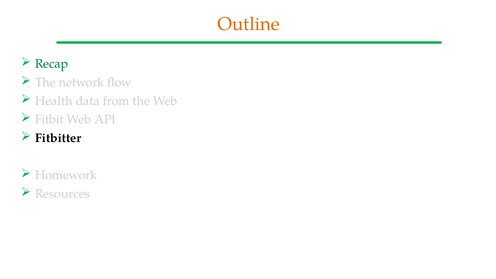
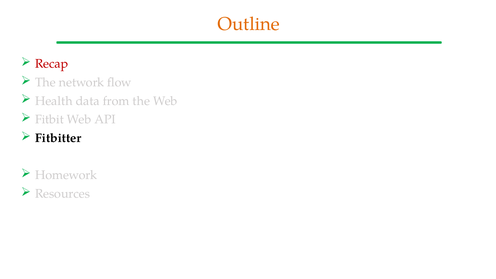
Recap colour: green -> red (52, 64)
